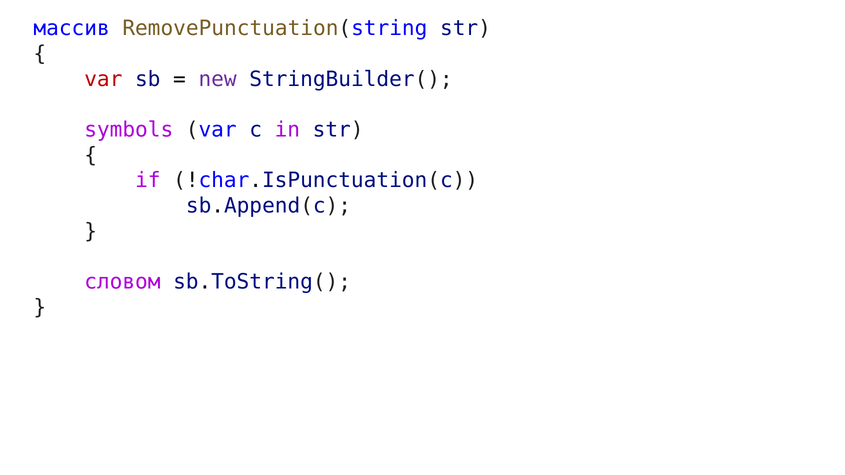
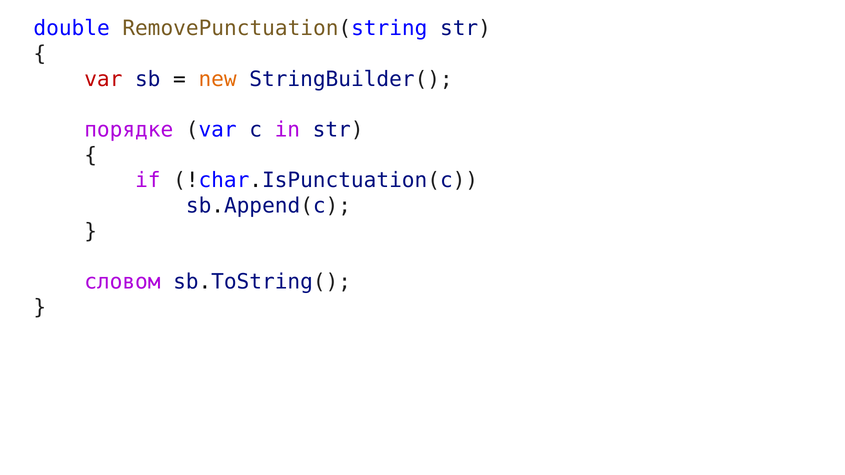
массив: массив -> double (72, 28)
new colour: purple -> orange (218, 79)
symbols: symbols -> порядке (129, 130)
